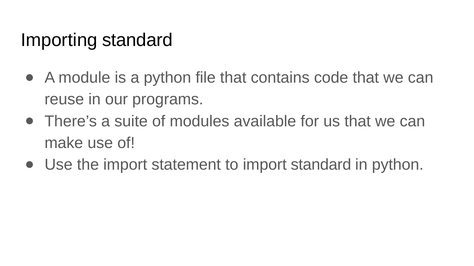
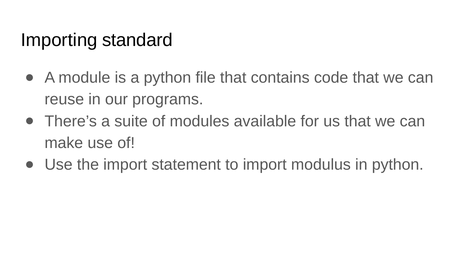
import standard: standard -> modulus (321, 165)
